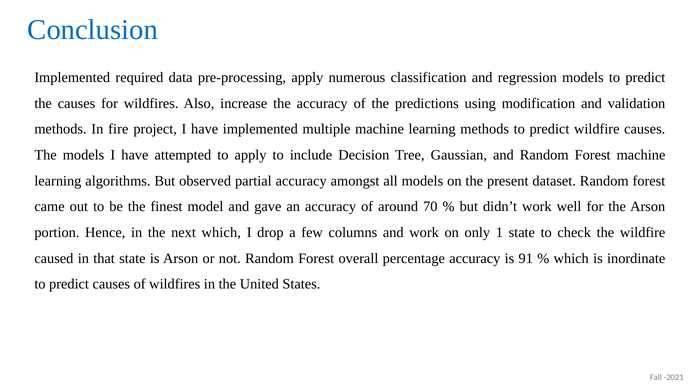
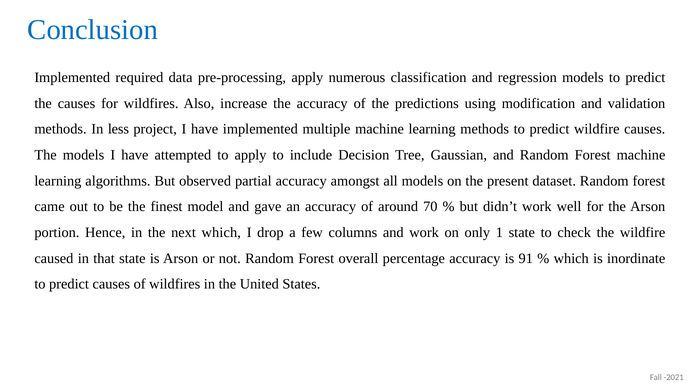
fire: fire -> less (118, 129)
